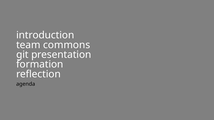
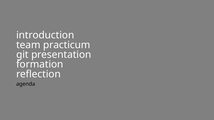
commons: commons -> practicum (67, 45)
